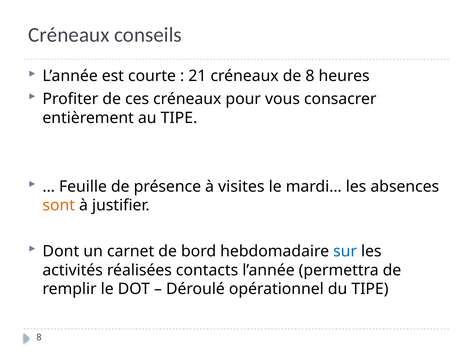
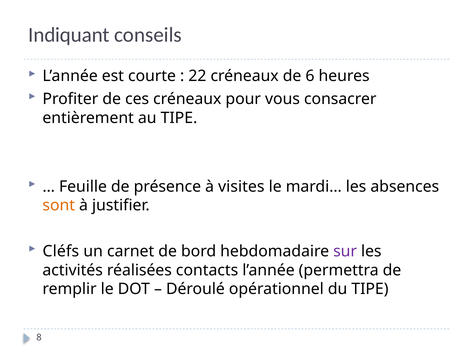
Créneaux: Créneaux -> Indiquant (69, 35)
21: 21 -> 22 (197, 76)
de 8: 8 -> 6 (310, 76)
Dont: Dont -> Cléfs (61, 251)
sur colour: blue -> purple (345, 251)
